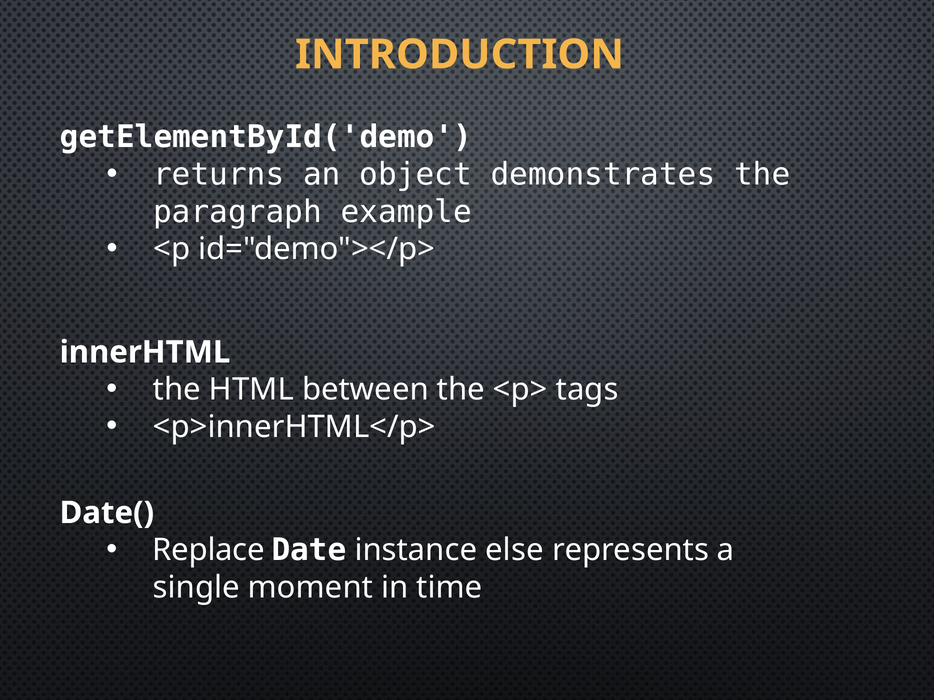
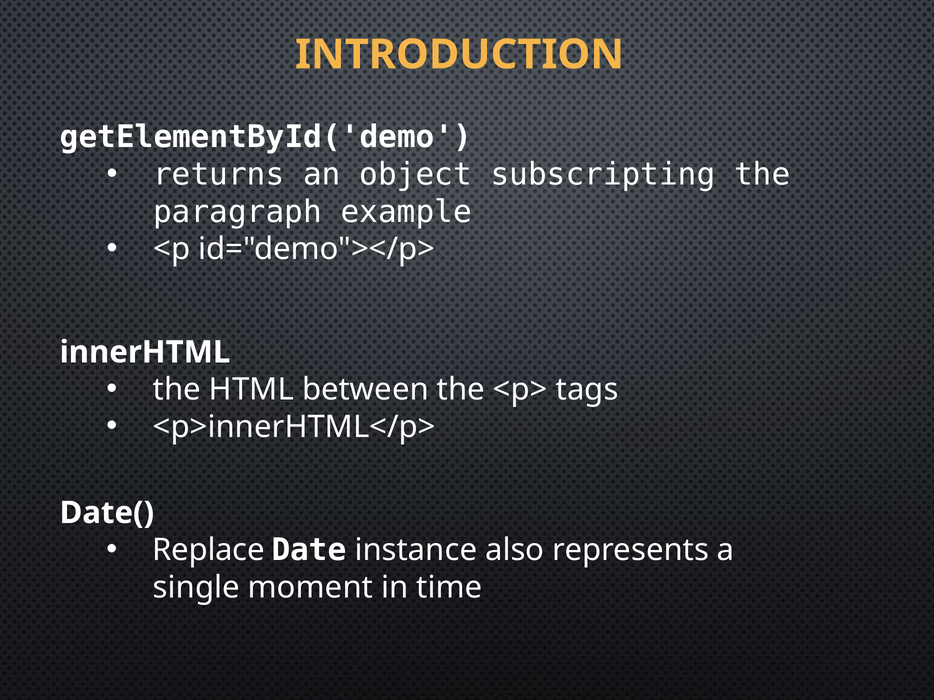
demonstrates: demonstrates -> subscripting (603, 175)
else: else -> also (515, 550)
